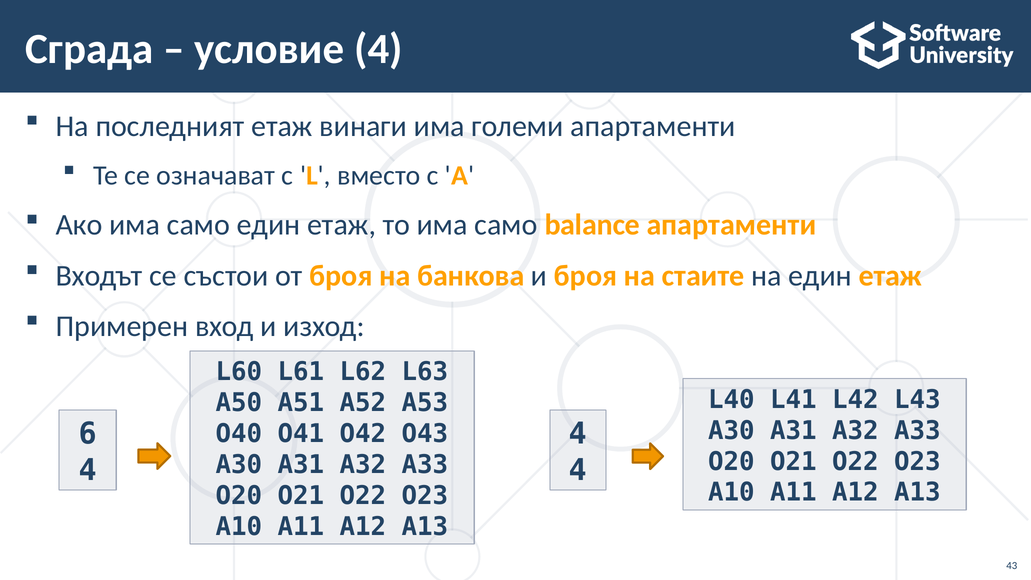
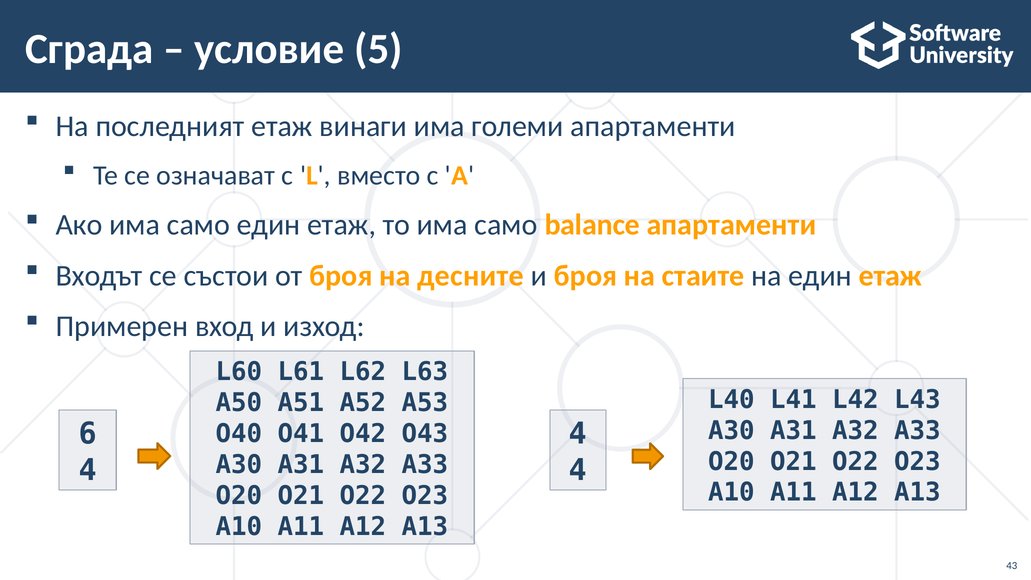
условие 4: 4 -> 5 (378, 49)
банкова: банкова -> десните (471, 276)
